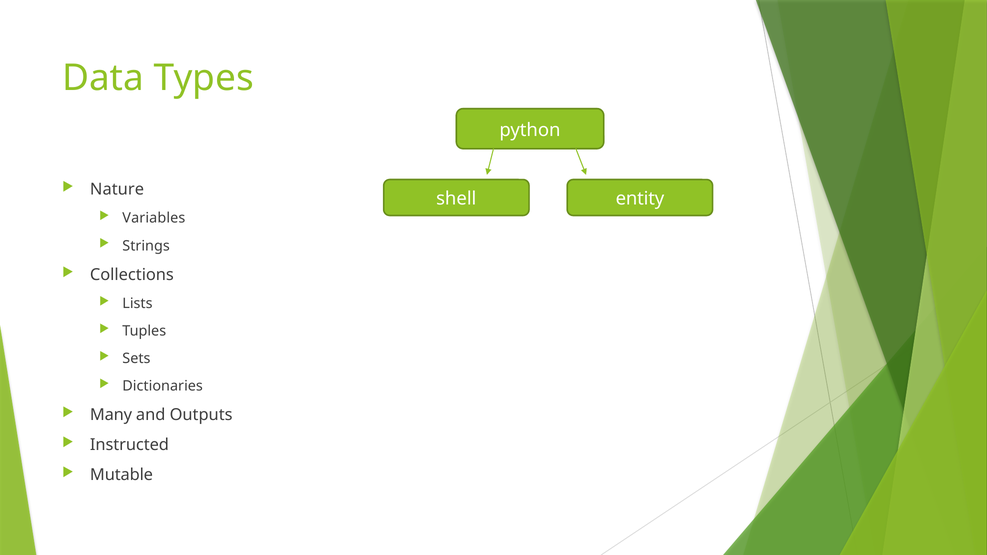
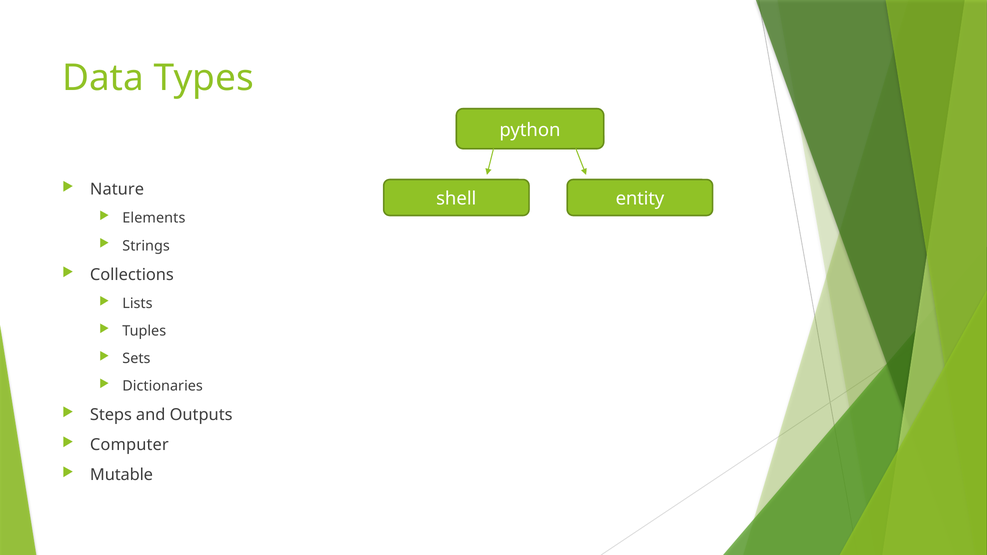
Variables: Variables -> Elements (154, 218)
Many: Many -> Steps (111, 415)
Instructed: Instructed -> Computer (129, 445)
